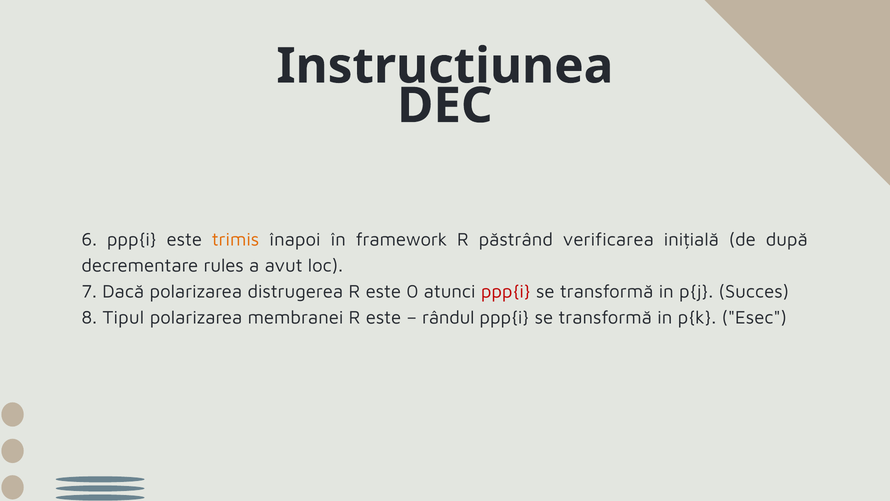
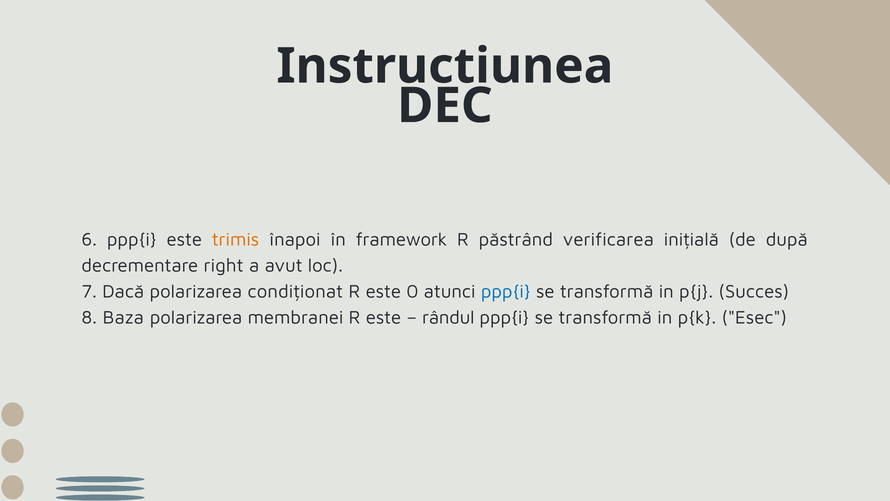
rules: rules -> right (224, 266)
distrugerea: distrugerea -> condiționat (295, 292)
ppp{i colour: red -> blue (506, 292)
Tipul: Tipul -> Baza (123, 317)
